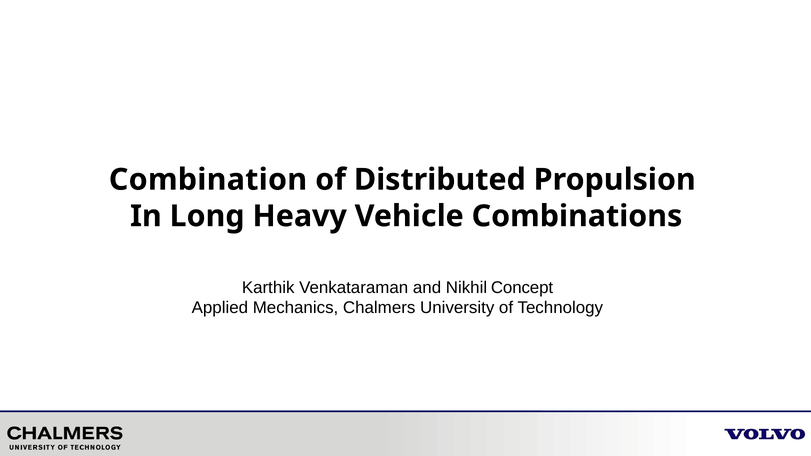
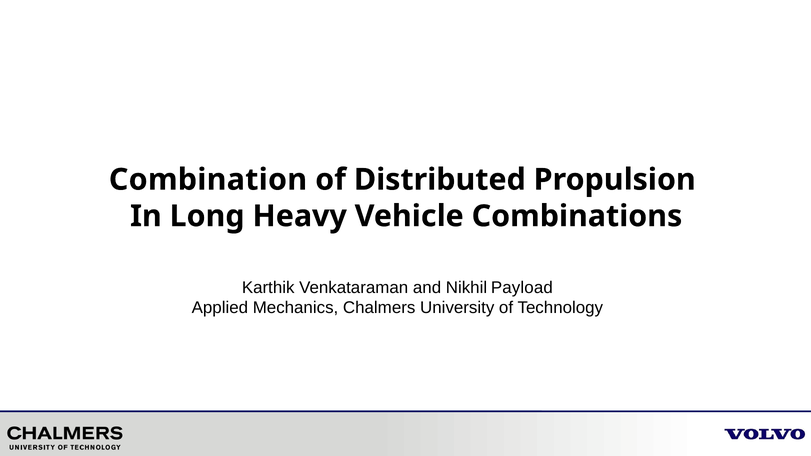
Concept: Concept -> Payload (522, 288)
